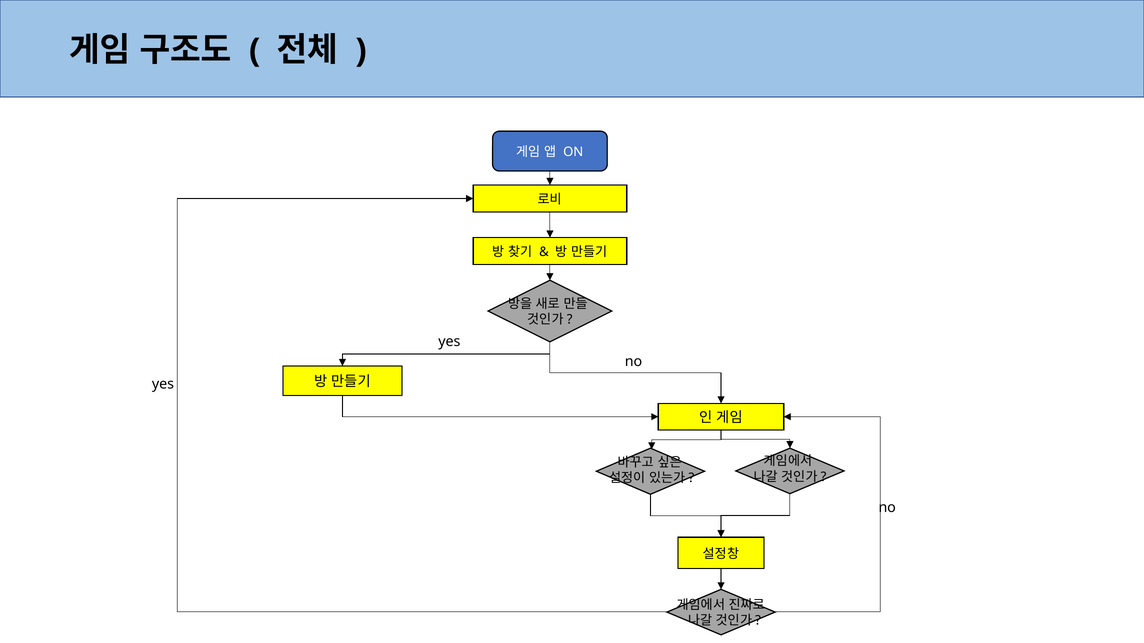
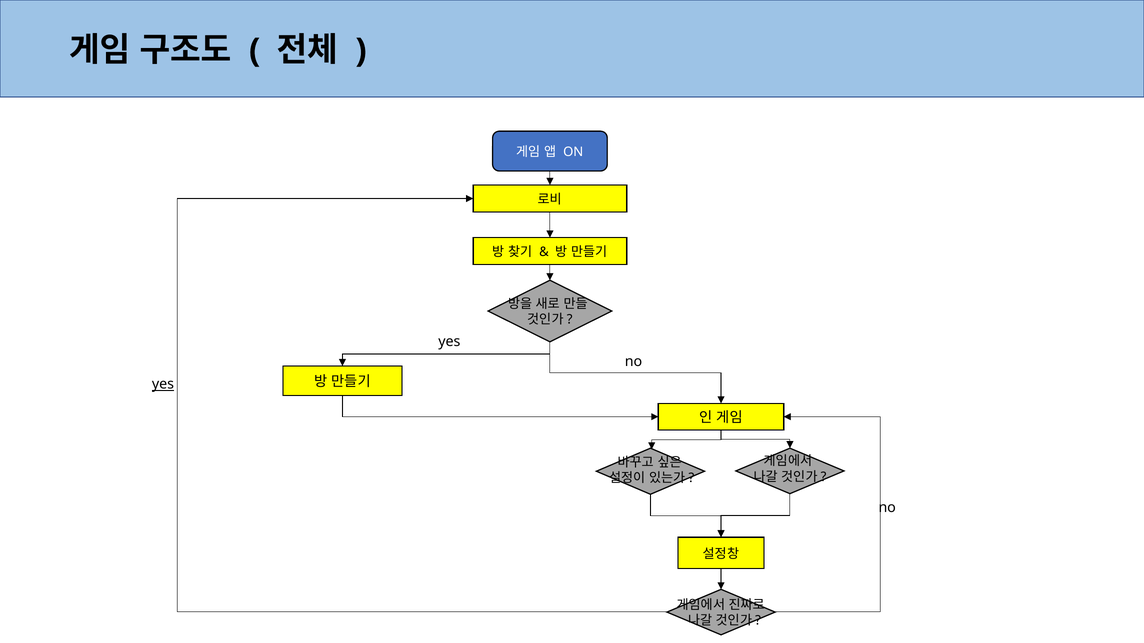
yes underline: none -> present (163, 385)
